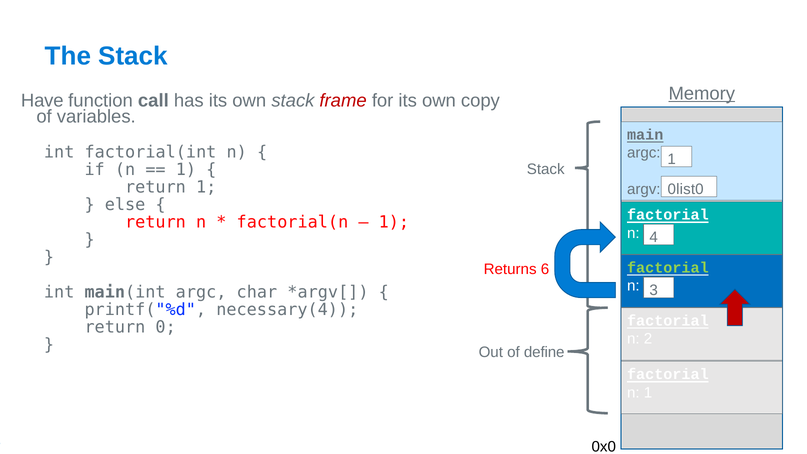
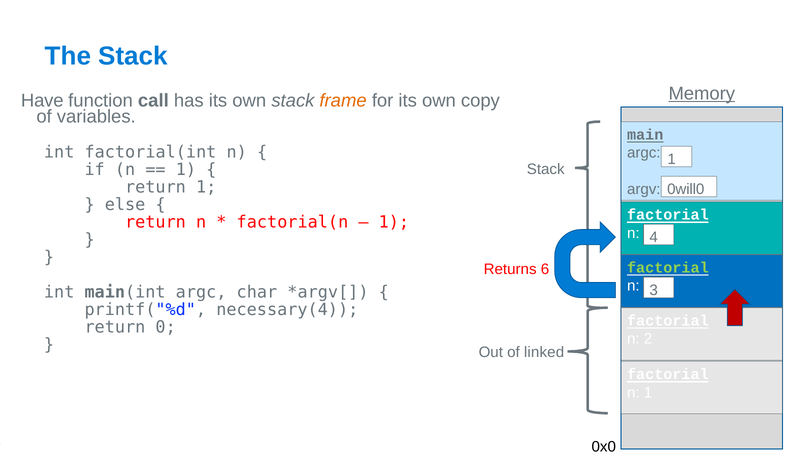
frame colour: red -> orange (343, 101)
0list0: 0list0 -> 0will0 (686, 189)
define: define -> linked (544, 352)
